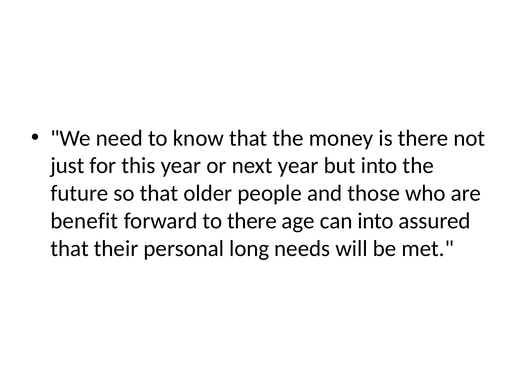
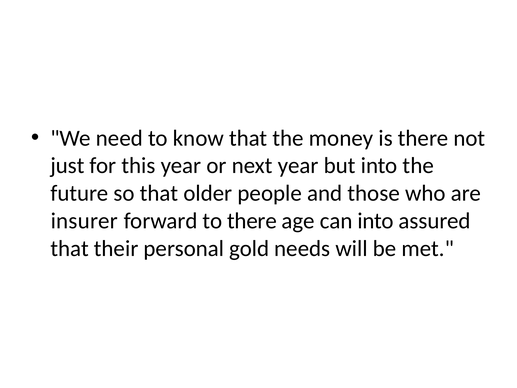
benefit: benefit -> insurer (84, 221)
long: long -> gold (249, 248)
